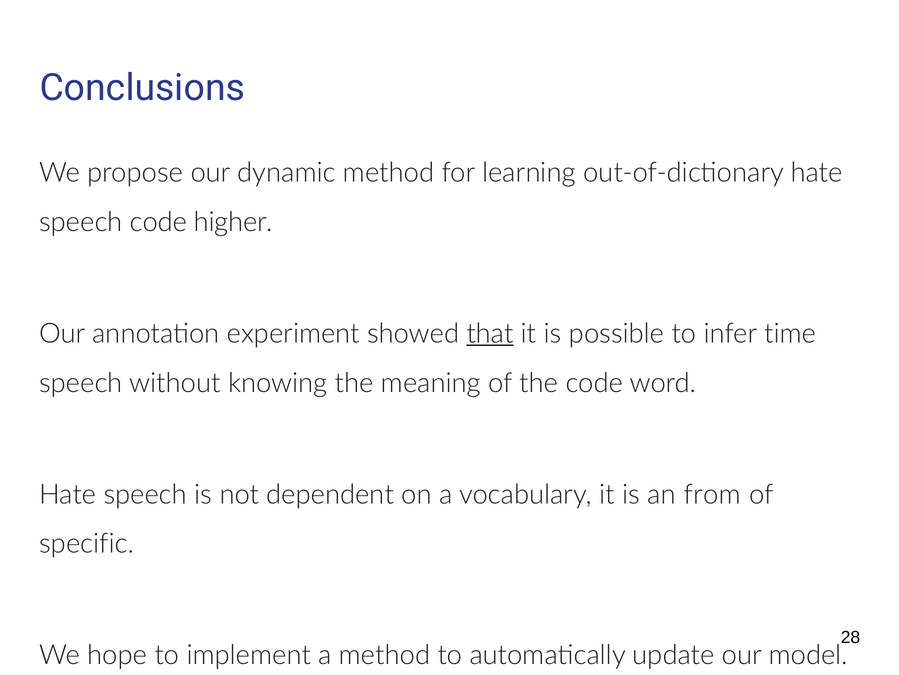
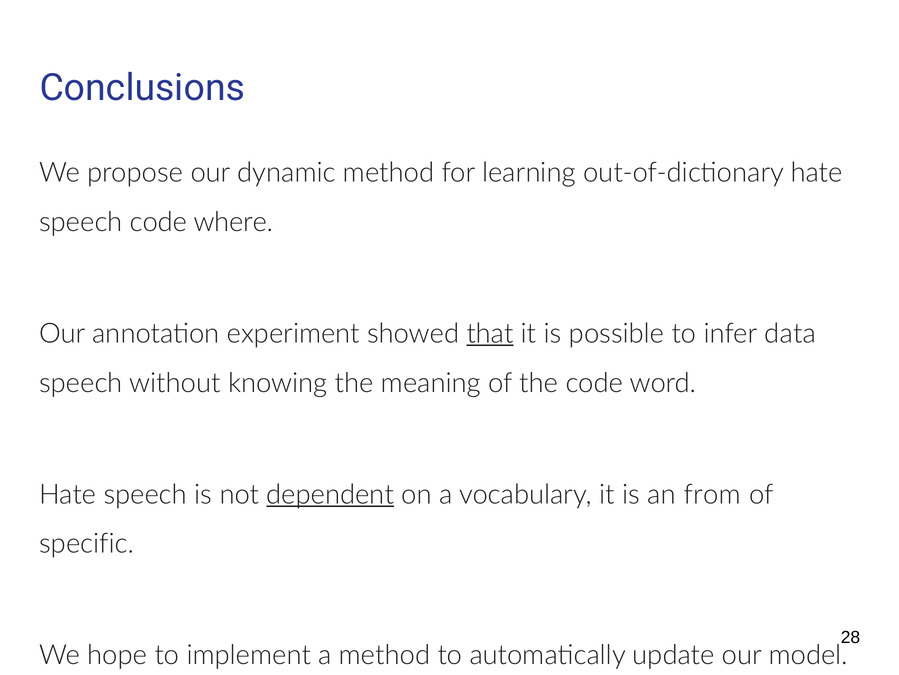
higher: higher -> where (233, 222)
time: time -> data (790, 333)
dependent underline: none -> present (330, 494)
